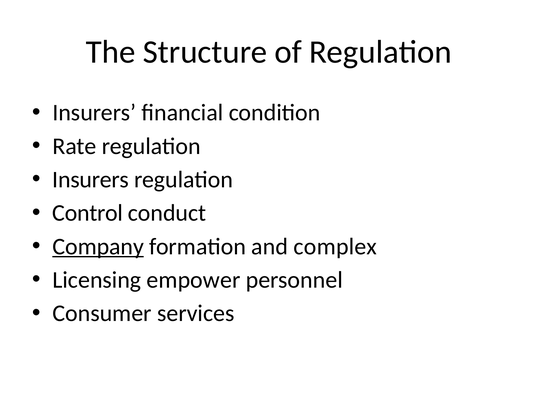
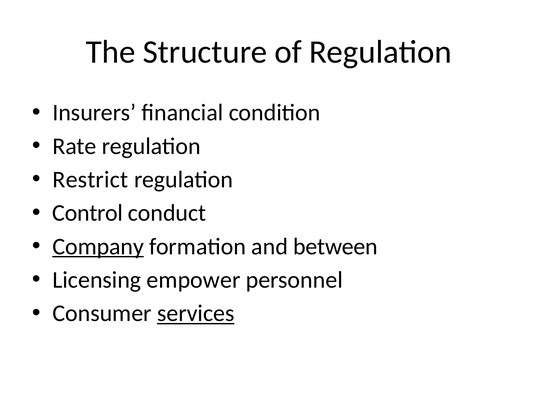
Insurers: Insurers -> Restrict (90, 180)
complex: complex -> between (336, 247)
services underline: none -> present (196, 314)
